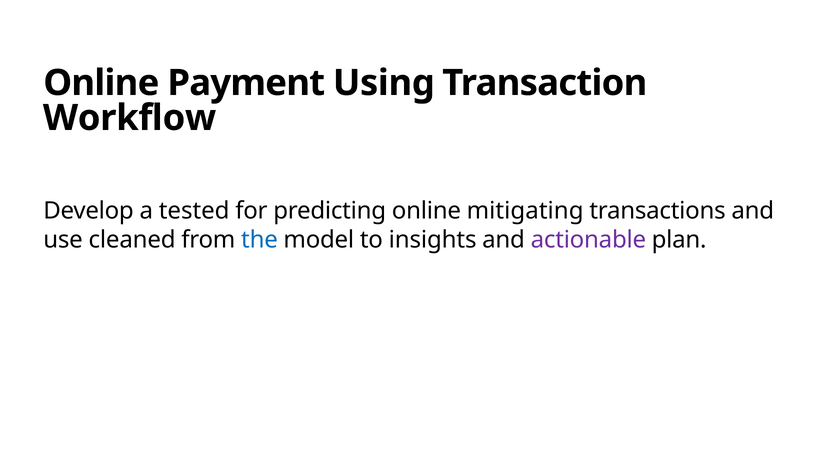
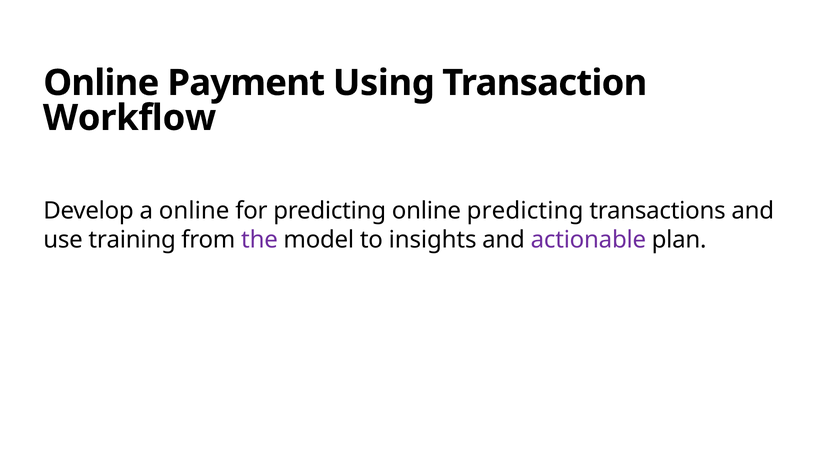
a tested: tested -> online (194, 211)
online mitigating: mitigating -> predicting (525, 211)
cleaned: cleaned -> training (132, 240)
the colour: blue -> purple (260, 240)
